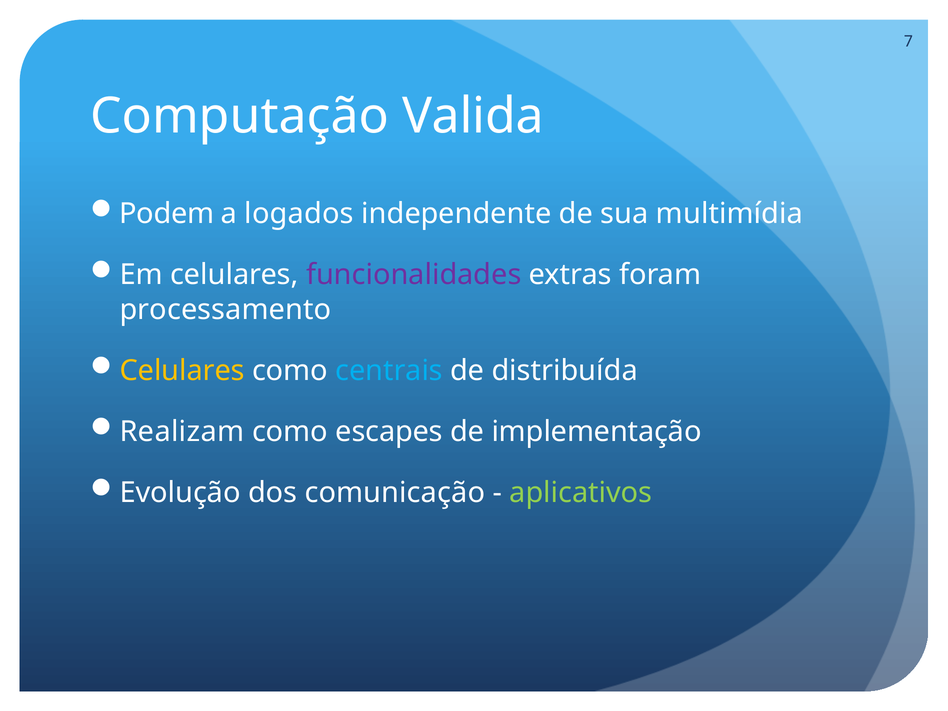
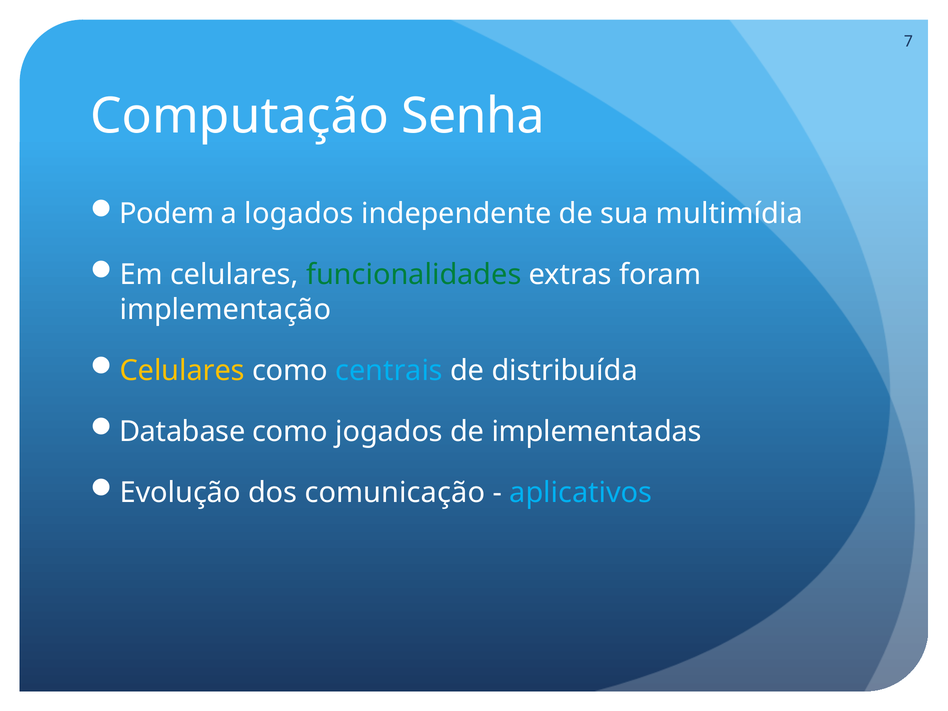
Valida: Valida -> Senha (473, 116)
funcionalidades colour: purple -> green (414, 275)
processamento: processamento -> implementação (225, 310)
Realizam: Realizam -> Database (182, 432)
escapes: escapes -> jogados (389, 432)
implementação: implementação -> implementadas (597, 432)
aplicativos colour: light green -> light blue (581, 493)
